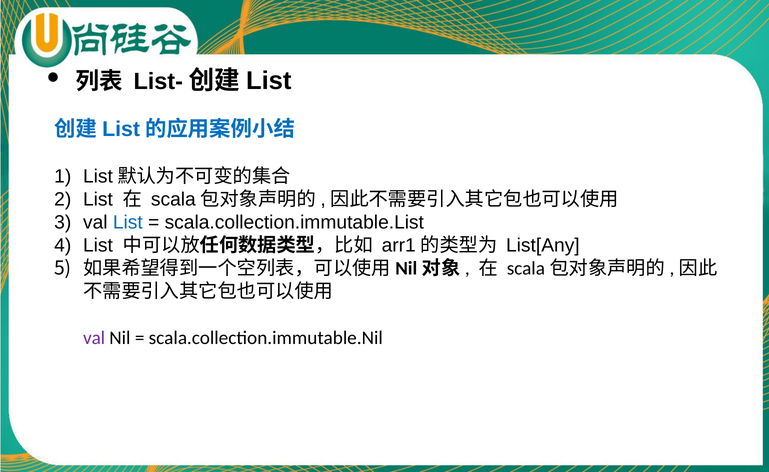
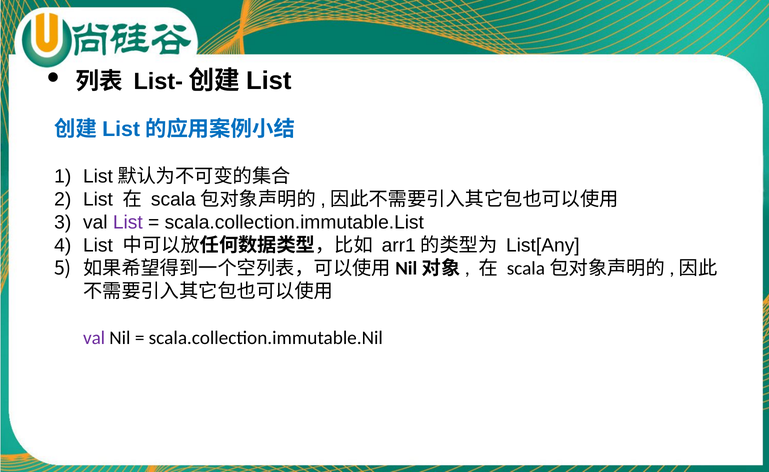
List colour: blue -> purple (128, 223)
